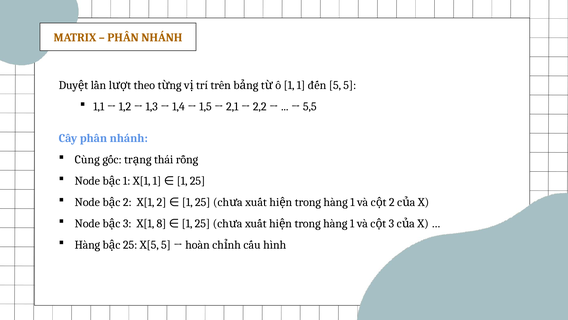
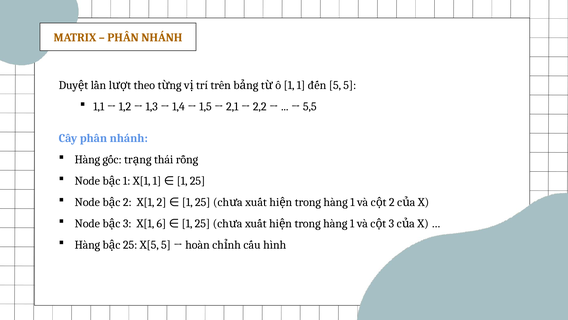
Cùng: Cùng -> Hàng (87, 159)
8: 8 -> 6 (161, 223)
